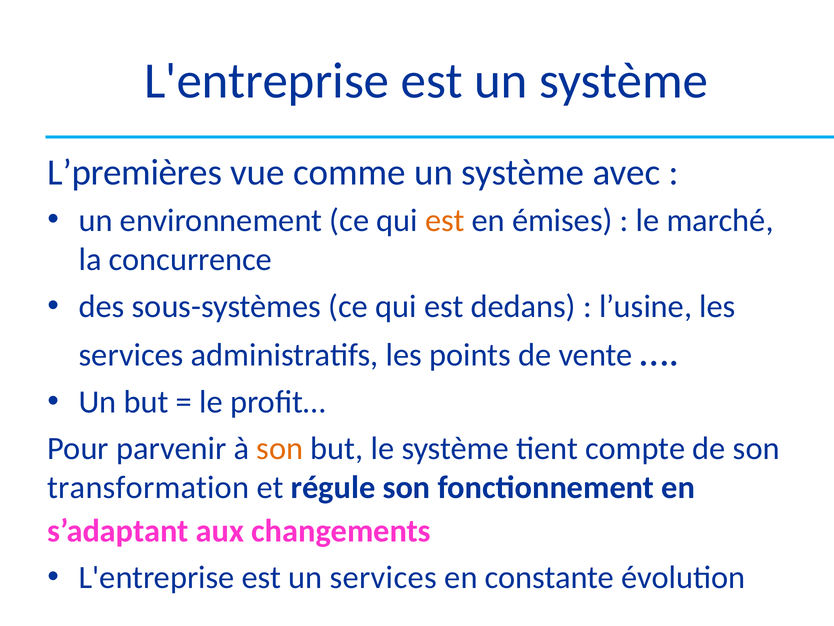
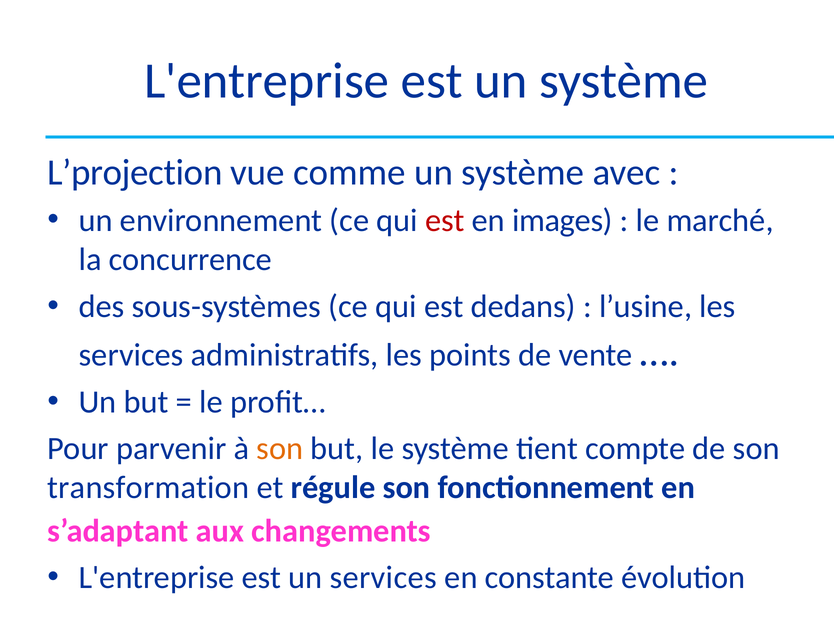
L’premières: L’premières -> L’projection (135, 172)
est colour: orange -> red (445, 220)
émises: émises -> images (562, 220)
